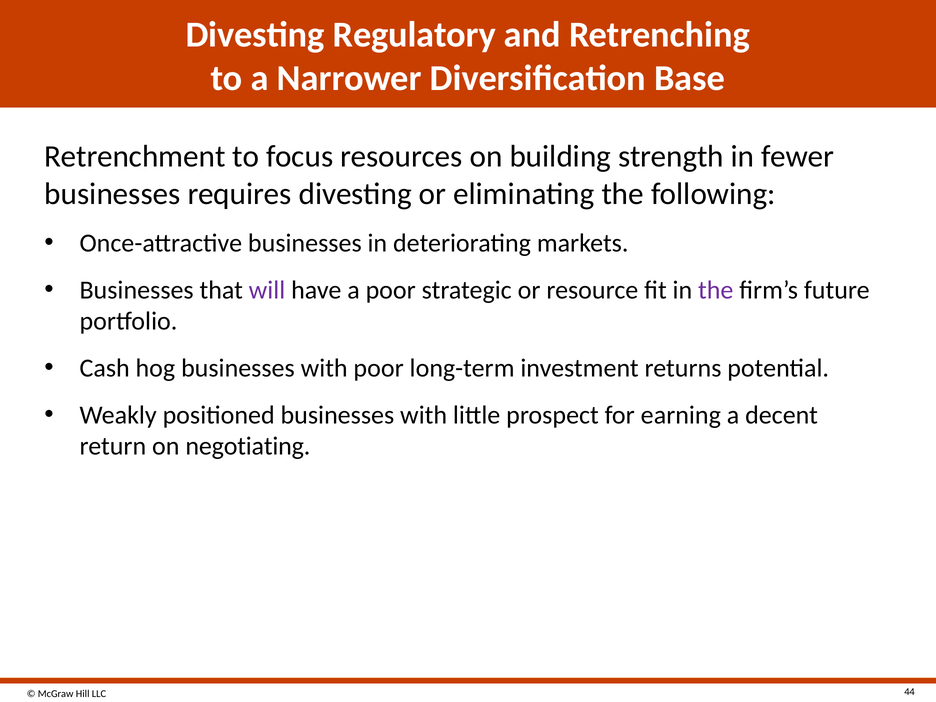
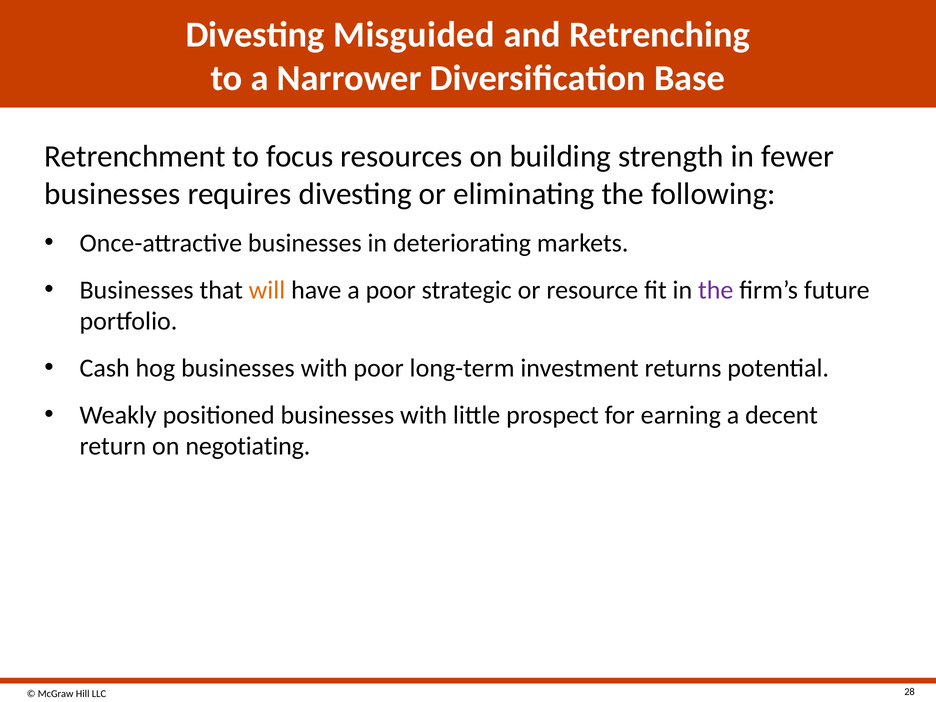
Regulatory: Regulatory -> Misguided (414, 34)
will colour: purple -> orange (267, 290)
44: 44 -> 28 (910, 692)
